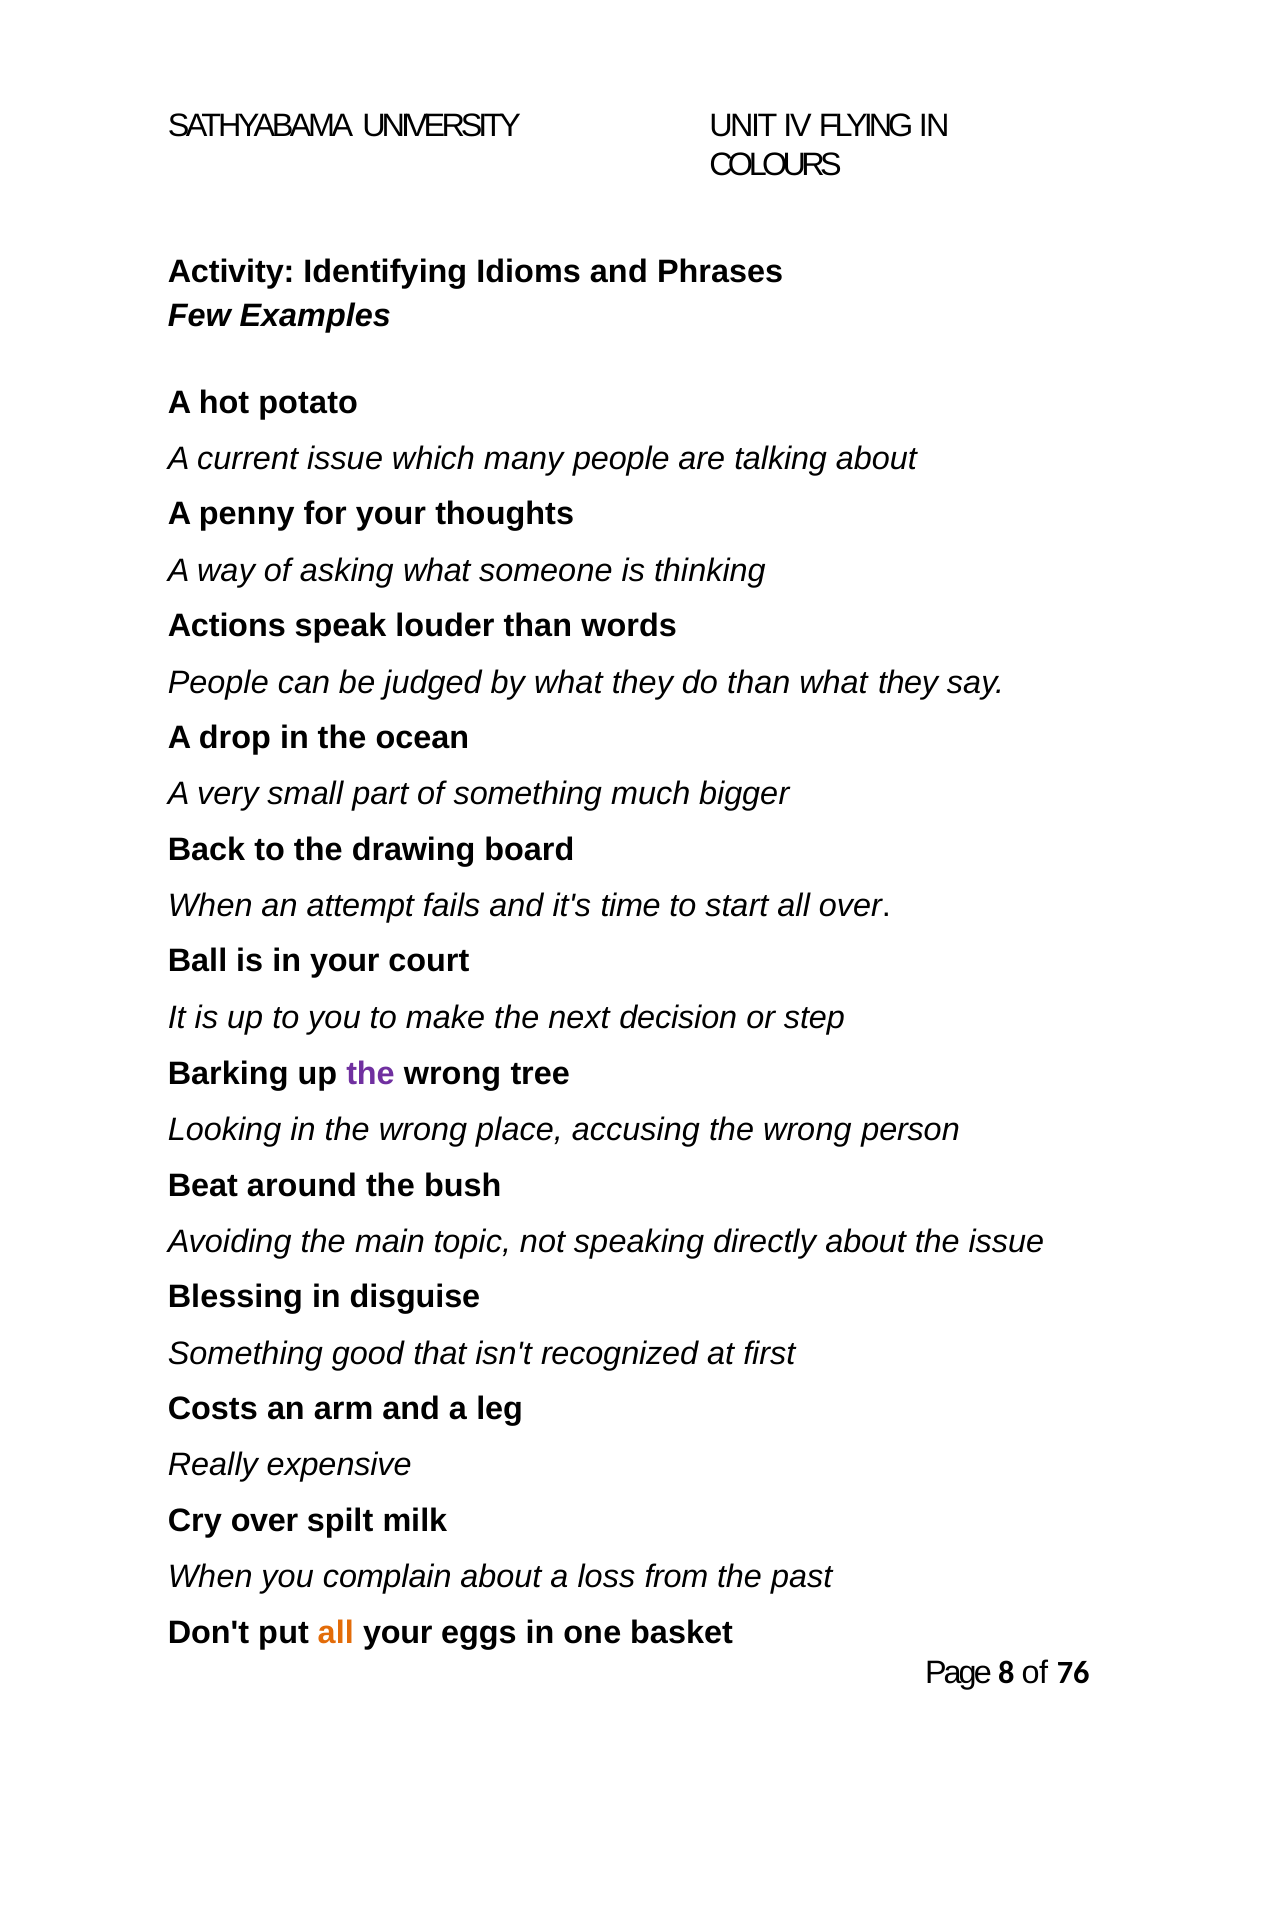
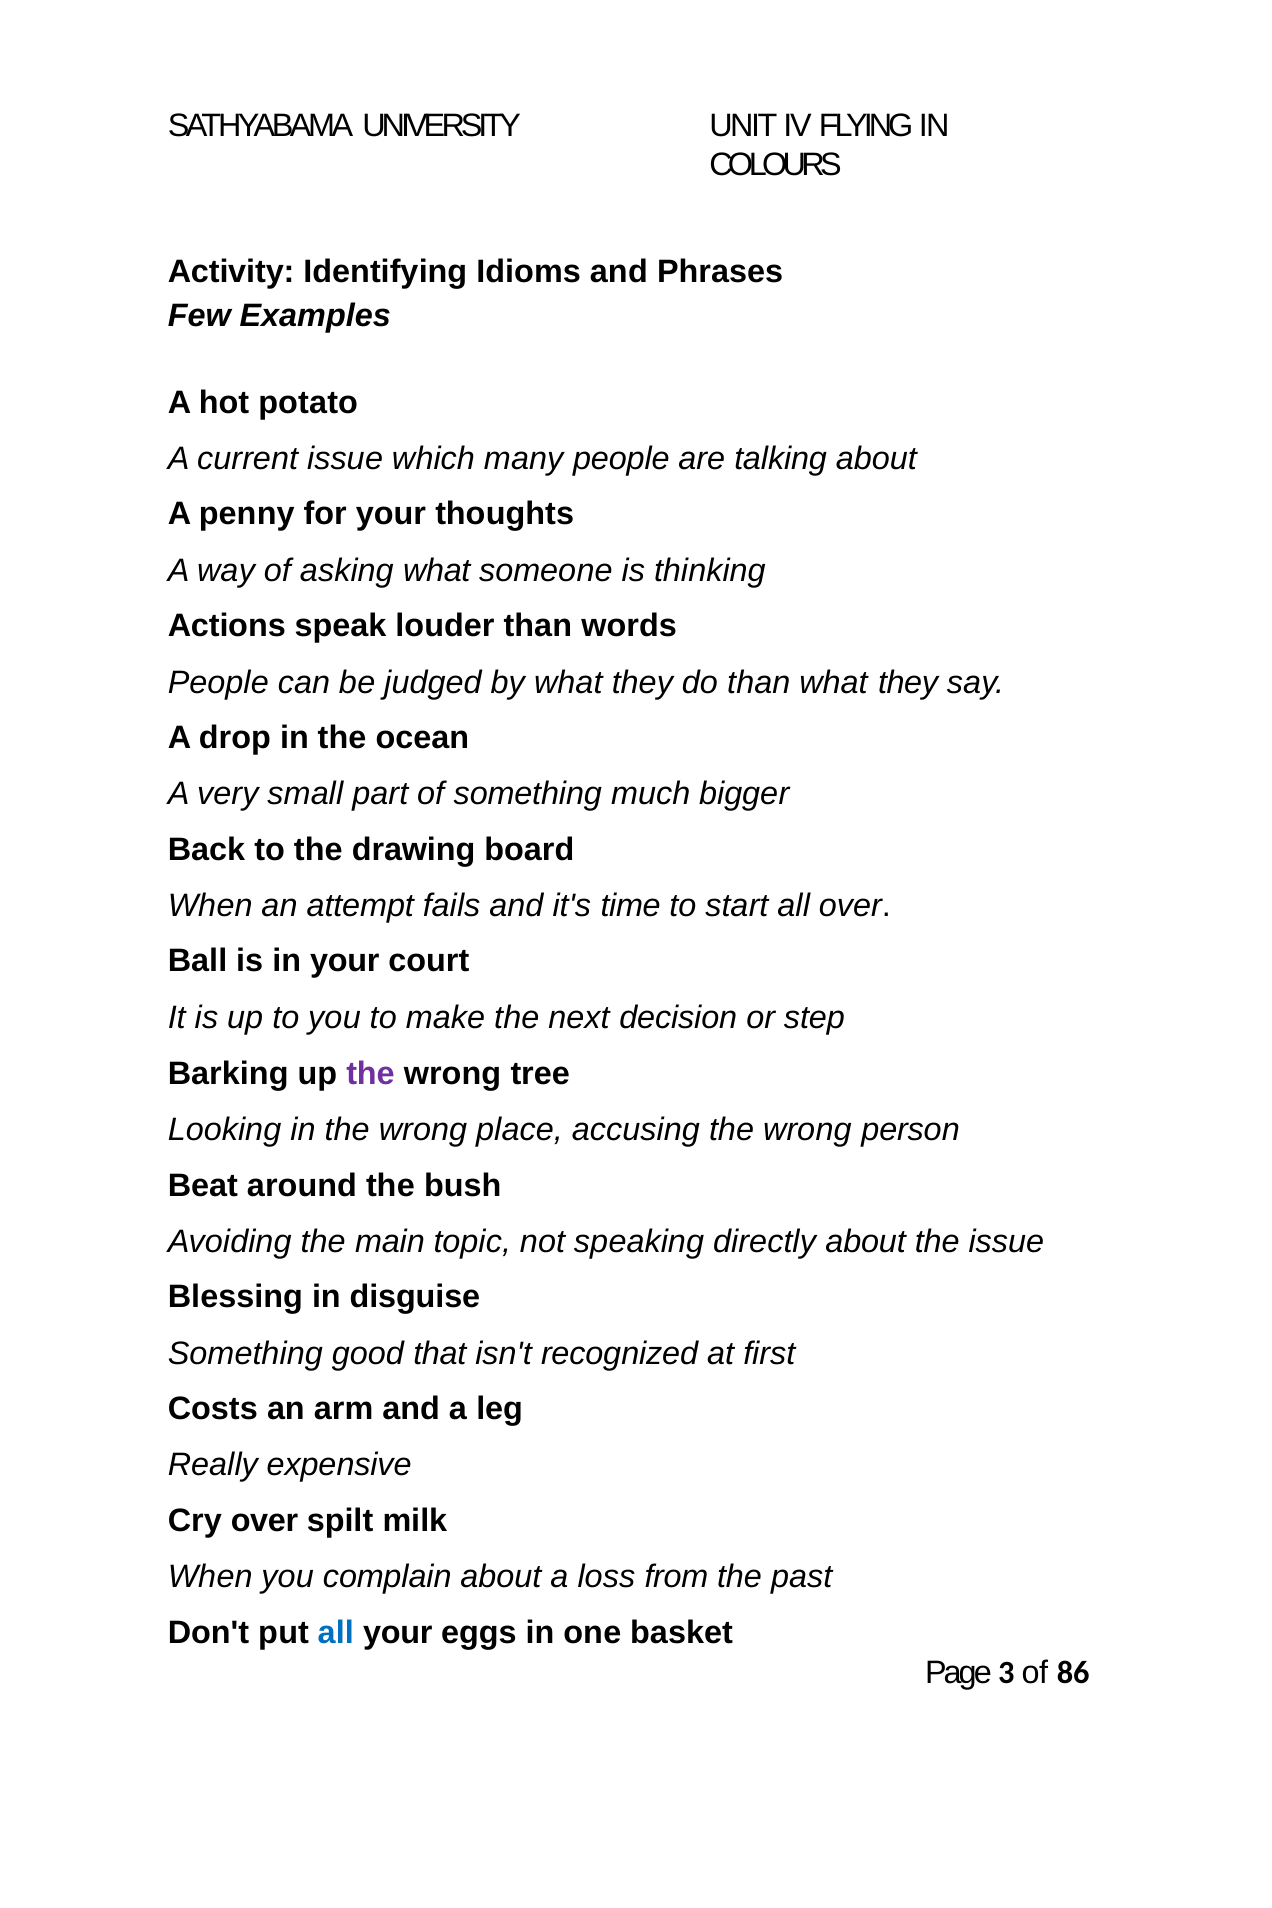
all colour: orange -> blue (336, 1633)
8: 8 -> 3 (1006, 1673)
76: 76 -> 86 (1073, 1673)
